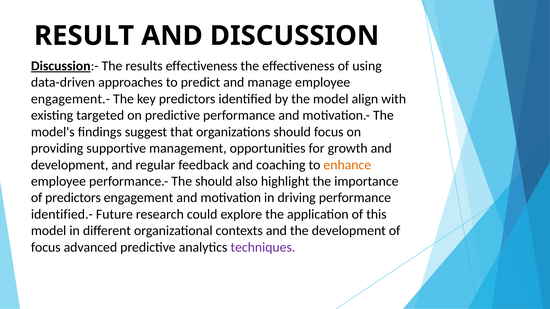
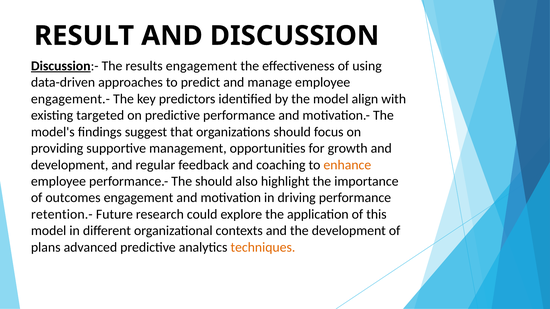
results effectiveness: effectiveness -> engagement (201, 66)
of predictors: predictors -> outcomes (73, 198)
identified.-: identified.- -> retention.- (62, 215)
focus: focus -> plans (46, 248)
techniques colour: purple -> orange (263, 248)
